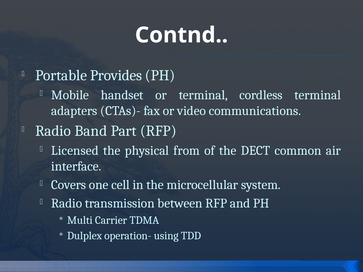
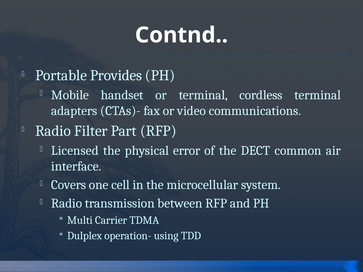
Band: Band -> Filter (91, 131)
from: from -> error (187, 151)
